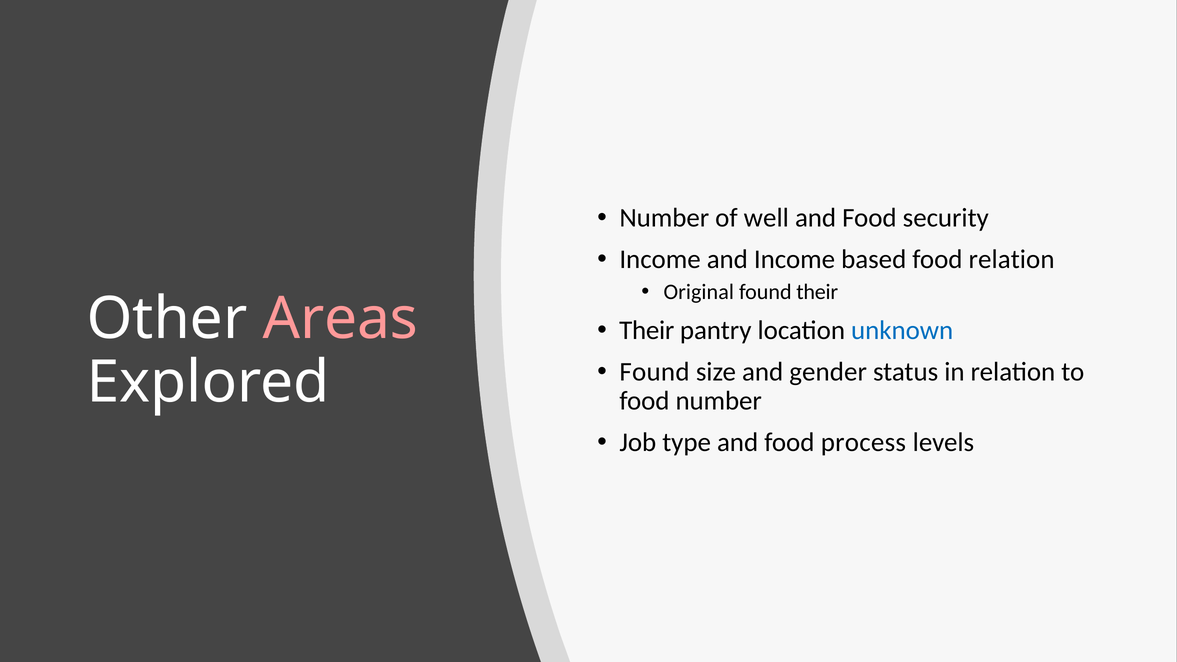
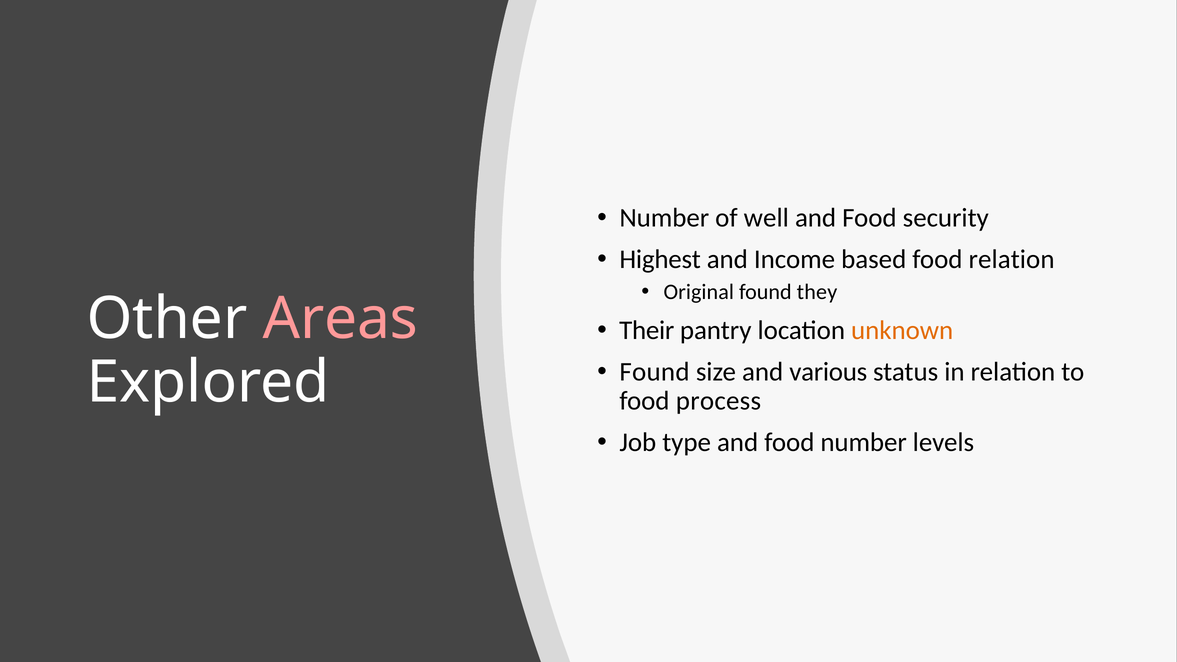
Income: Income -> Highest (660, 259)
found their: their -> they (817, 292)
unknown colour: blue -> orange (902, 330)
gender: gender -> various (828, 372)
food number: number -> process (718, 401)
food process: process -> number (864, 442)
